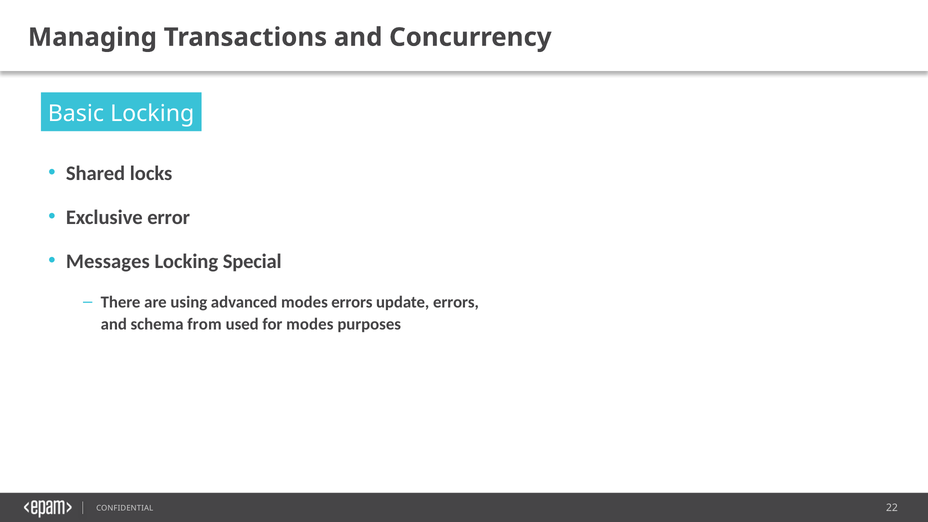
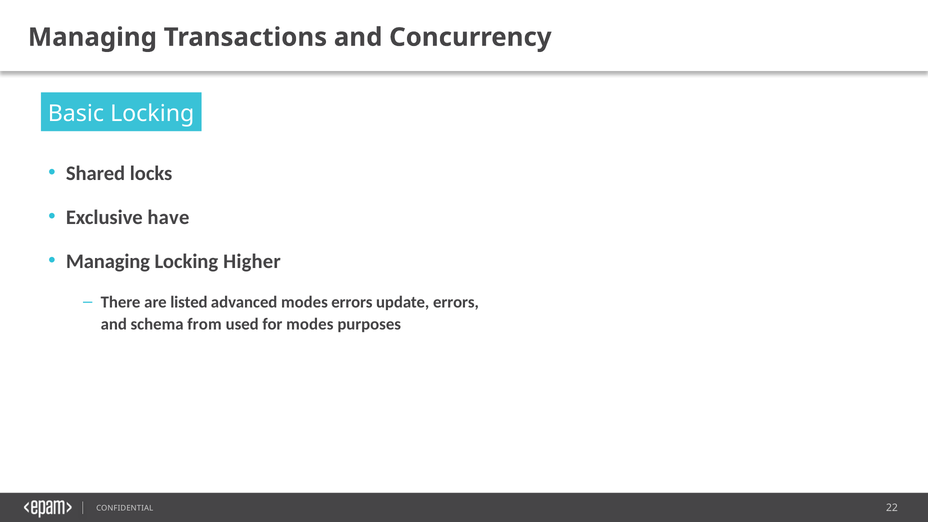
error: error -> have (168, 217)
Messages: Messages -> Managing (108, 261)
Special: Special -> Higher (252, 261)
using: using -> listed (189, 302)
